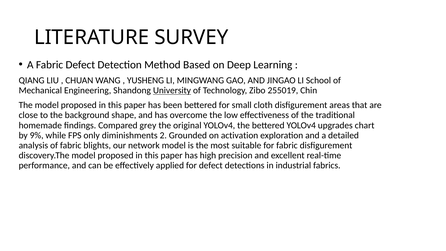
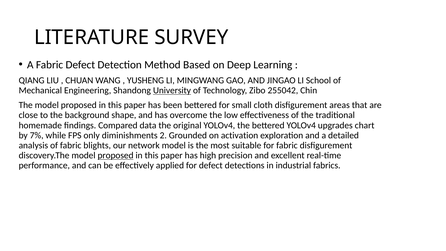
255019: 255019 -> 255042 (283, 90)
grey: grey -> data (148, 125)
9%: 9% -> 7% (37, 135)
proposed underline: none -> present (116, 155)
